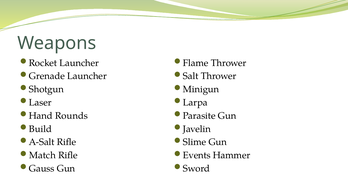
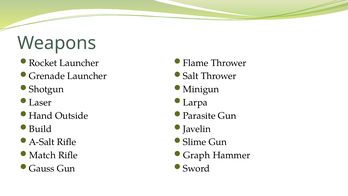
Rounds: Rounds -> Outside (72, 116)
Events: Events -> Graph (197, 155)
